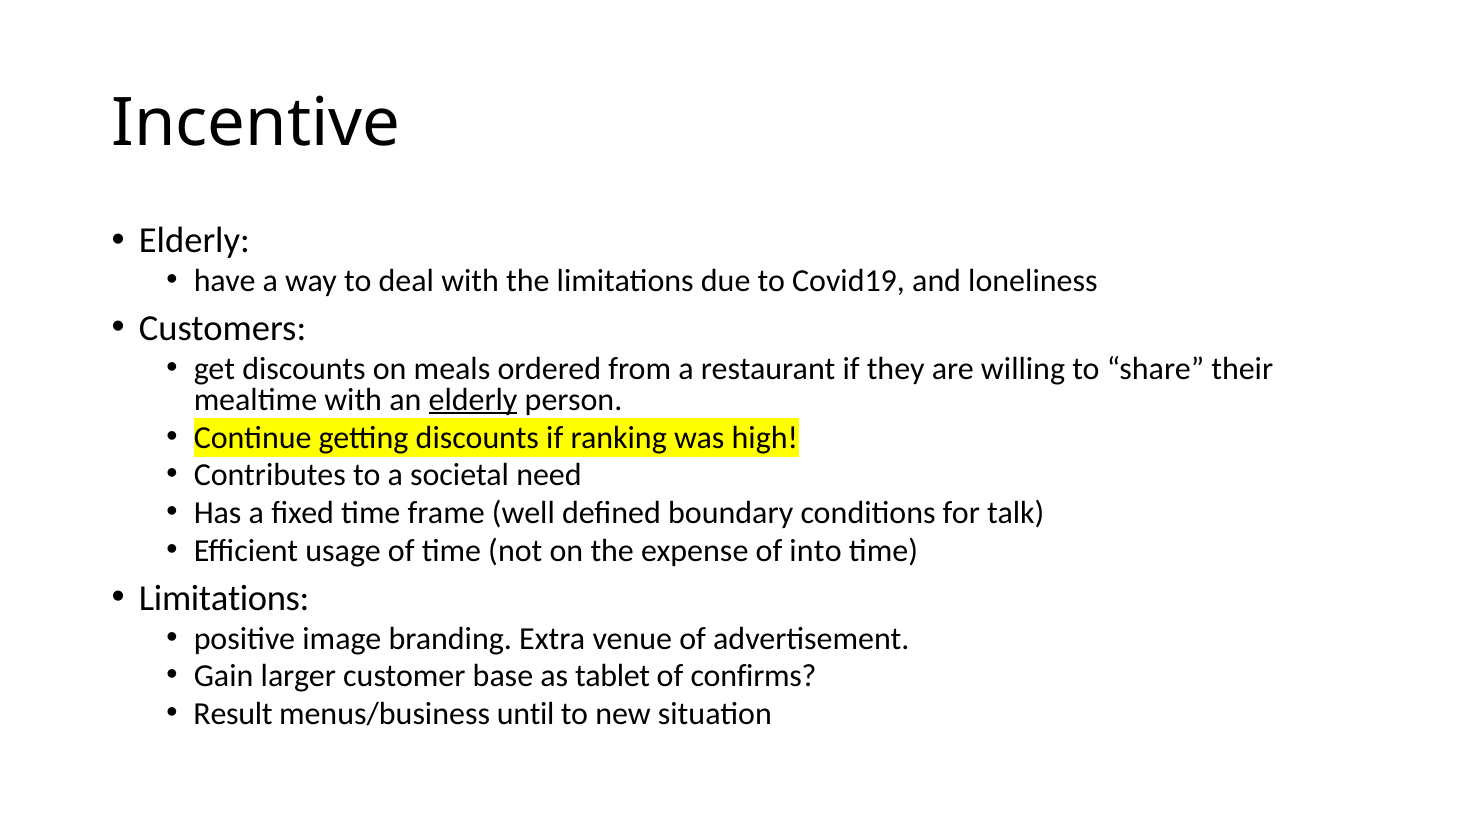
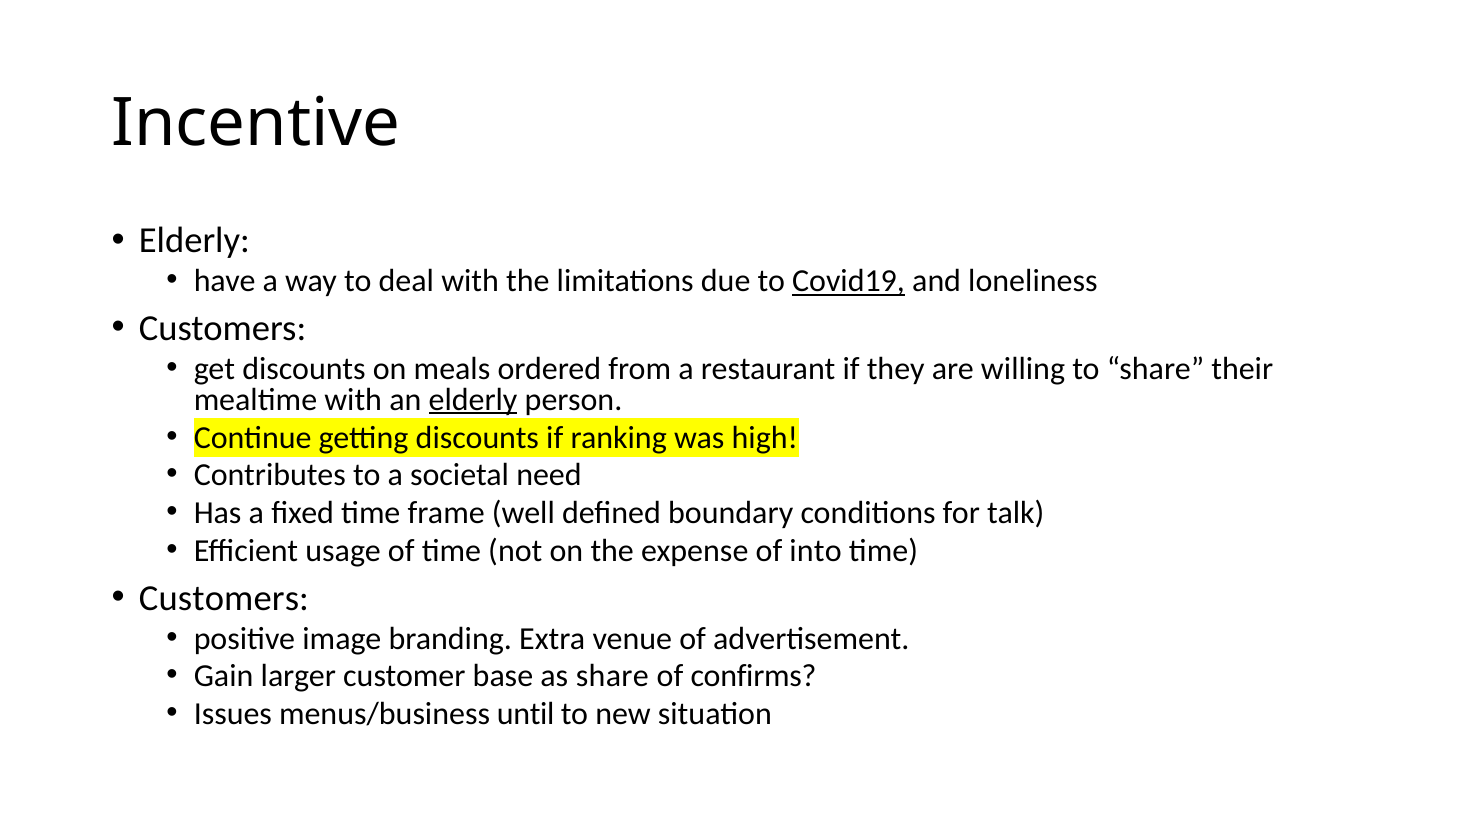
Covid19 underline: none -> present (849, 281)
Limitations: Limitations -> Customers (224, 598)
as tablet: tablet -> share (612, 676)
Result: Result -> Issues (233, 714)
